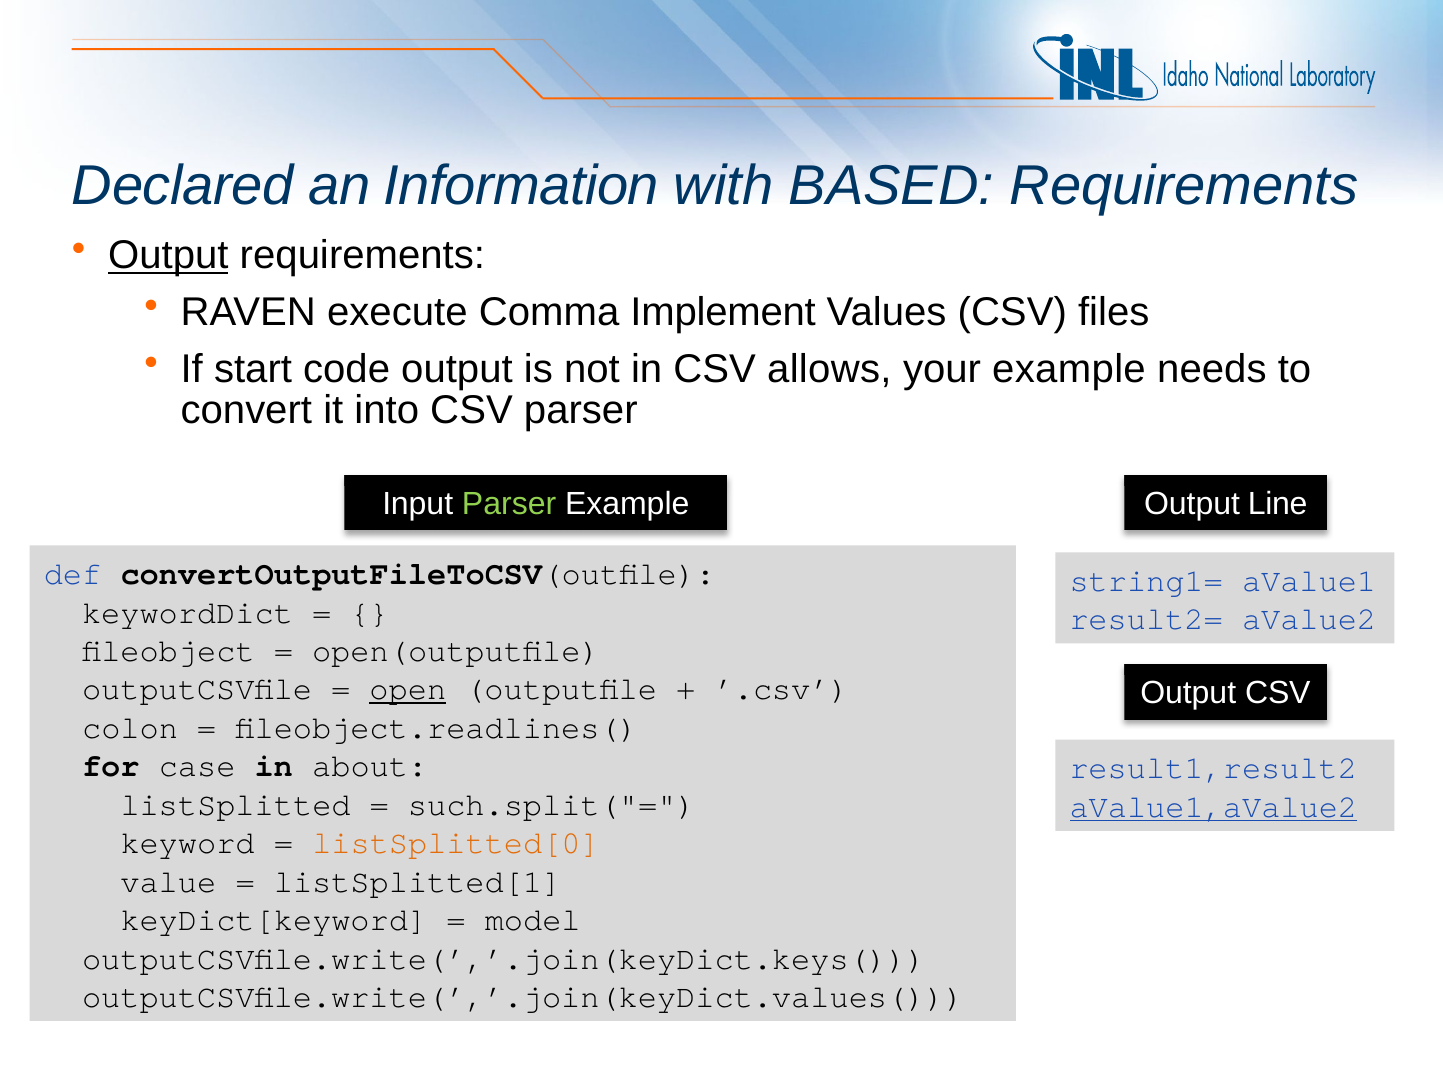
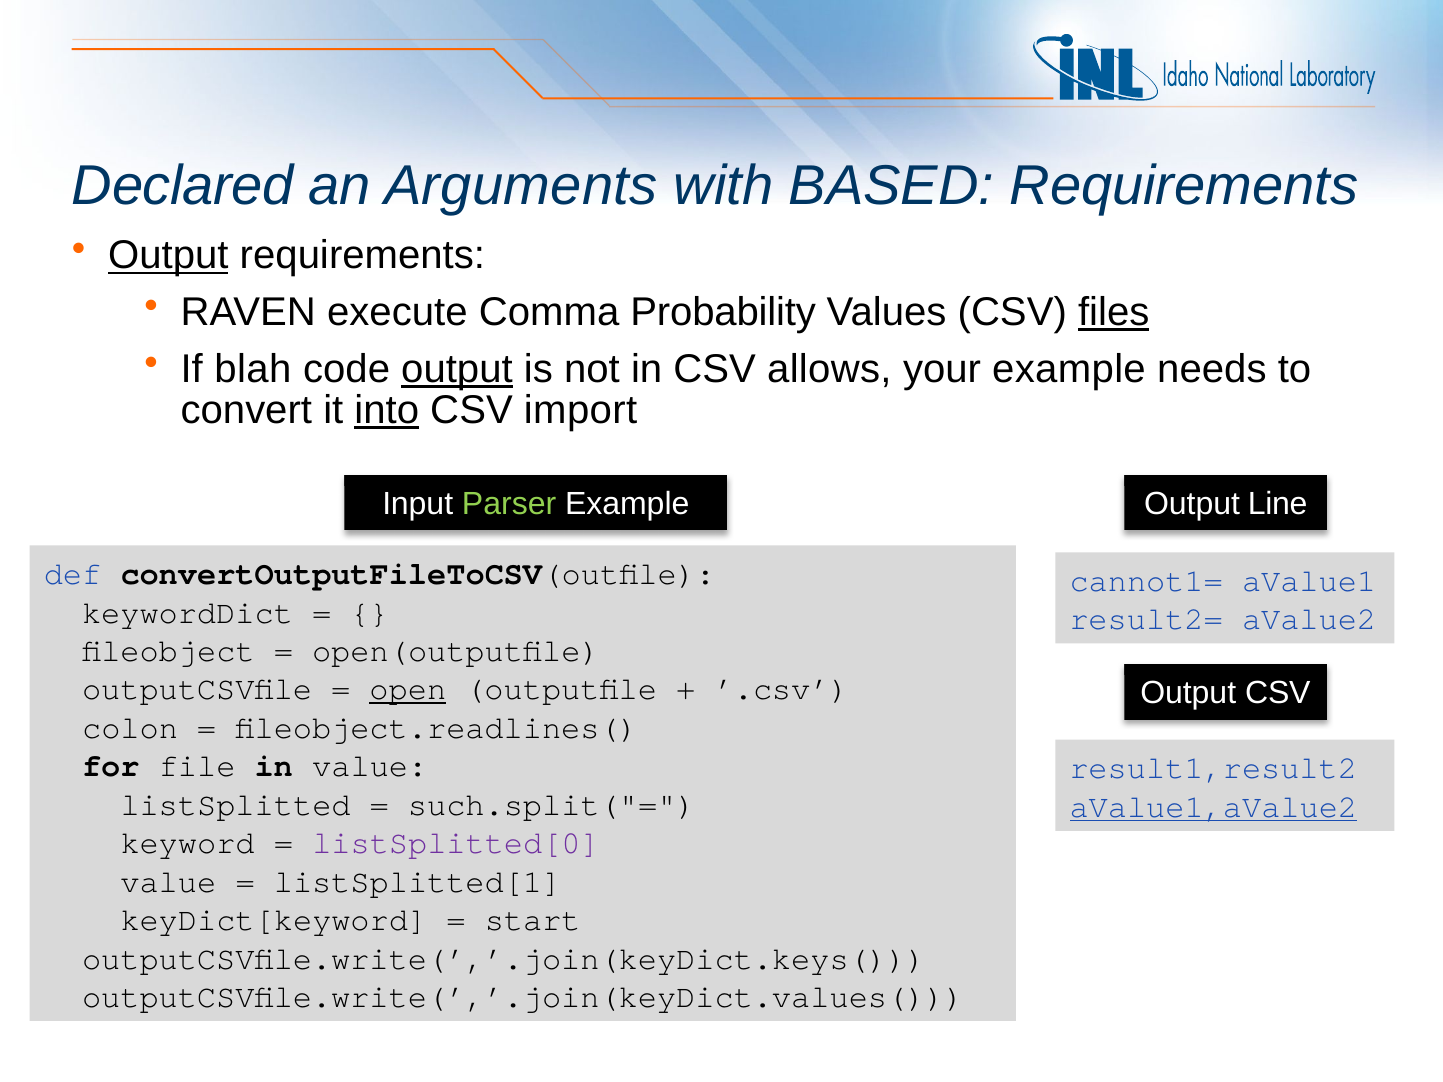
Information: Information -> Arguments (521, 186)
Implement: Implement -> Probability (723, 312)
files underline: none -> present (1114, 312)
start: start -> blah (253, 369)
output underline: none -> present (457, 369)
into underline: none -> present (387, 410)
CSV parser: parser -> import (581, 410)
string1=: string1= -> cannot1= (1146, 581)
case: case -> file (197, 766)
in about: about -> value (370, 766)
listSplitted[0 colour: orange -> purple (456, 843)
model: model -> start (533, 920)
